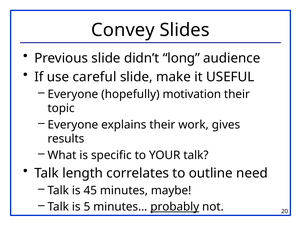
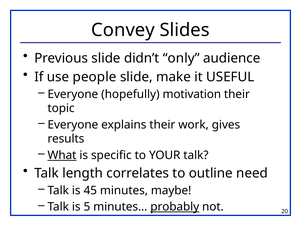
long: long -> only (181, 58)
careful: careful -> people (95, 77)
What underline: none -> present (62, 155)
